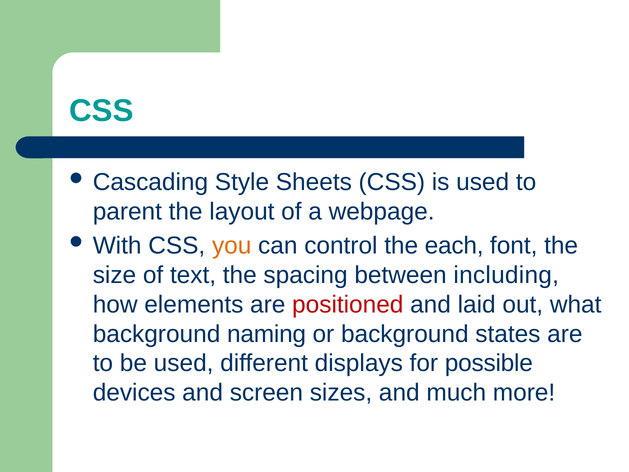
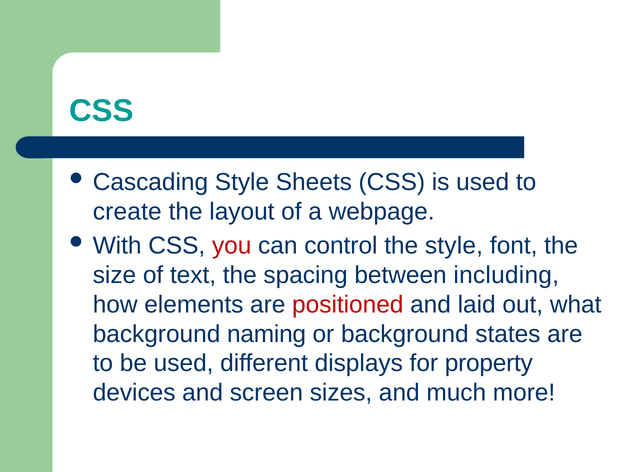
parent: parent -> create (127, 211)
you colour: orange -> red (232, 246)
the each: each -> style (454, 246)
possible: possible -> property (489, 363)
